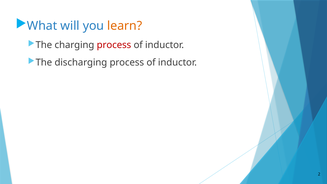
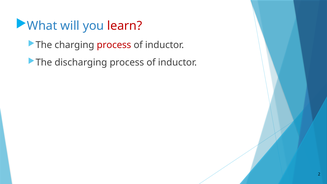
learn colour: orange -> red (125, 26)
